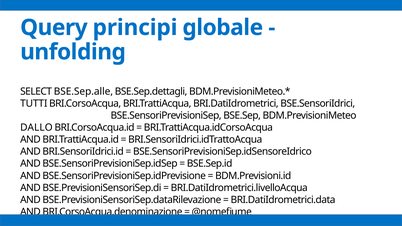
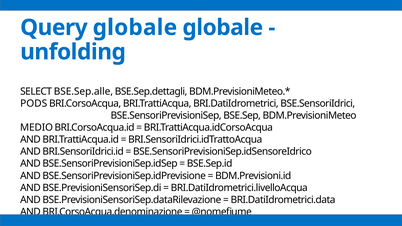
Query principi: principi -> globale (135, 28)
TUTTI: TUTTI -> PODS (34, 103)
DALLO: DALLO -> MEDIO (36, 128)
